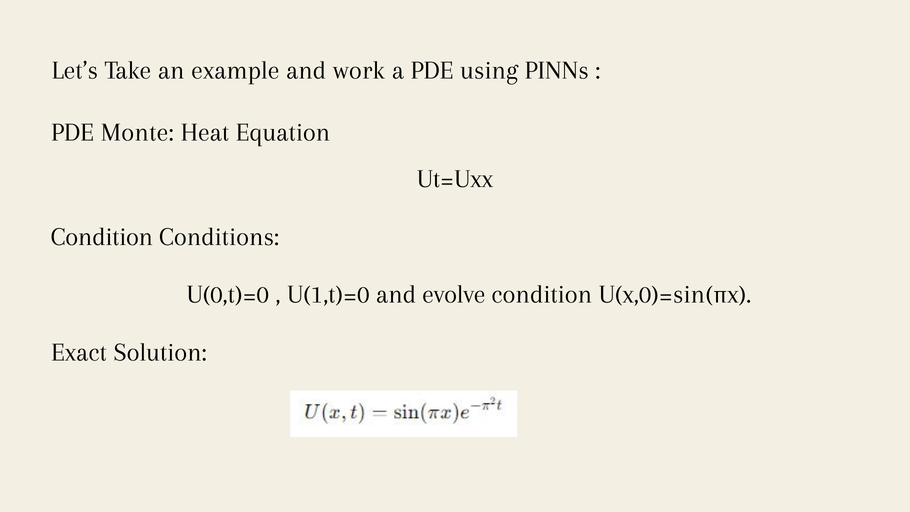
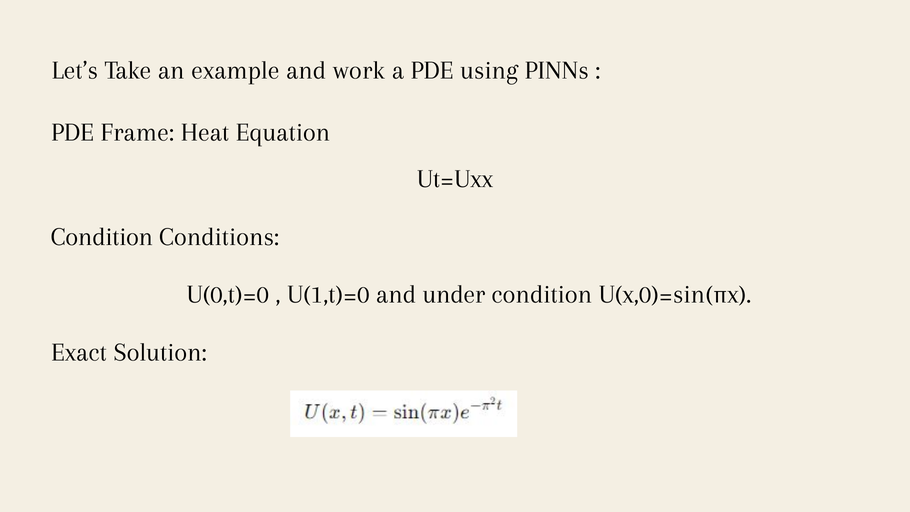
Monte: Monte -> Frame (137, 132)
evolve: evolve -> under (454, 294)
